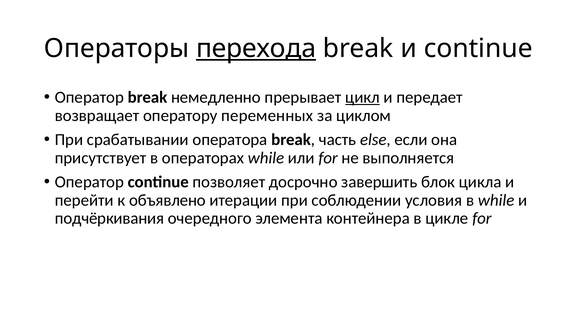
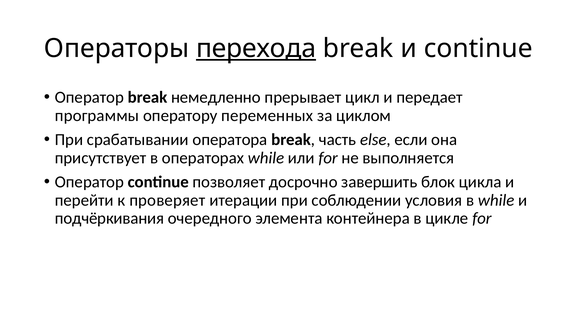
цикл underline: present -> none (363, 98)
возвращает: возвращает -> программы (97, 116)
объявлено: объявлено -> проверяет (167, 200)
